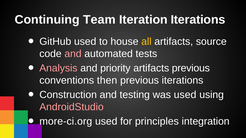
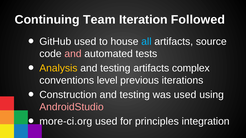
Iteration Iterations: Iterations -> Followed (198, 20)
all colour: yellow -> light blue (146, 42)
Analysis colour: pink -> yellow (58, 68)
priority: priority -> testing (115, 68)
artifacts previous: previous -> complex (191, 68)
then: then -> level (107, 81)
